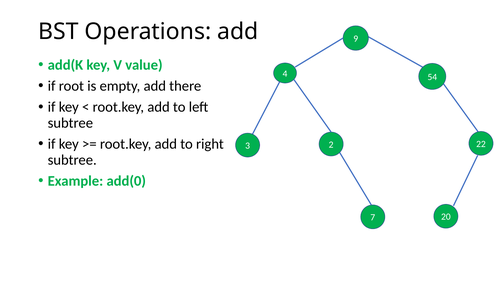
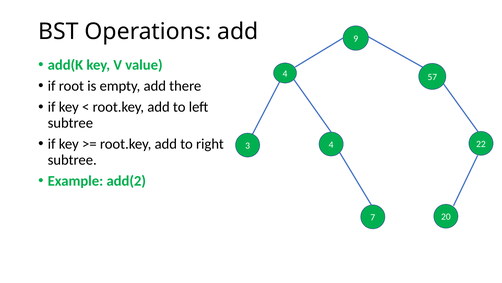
54: 54 -> 57 (432, 77)
3 2: 2 -> 4 (331, 144)
add(0: add(0 -> add(2 (126, 181)
